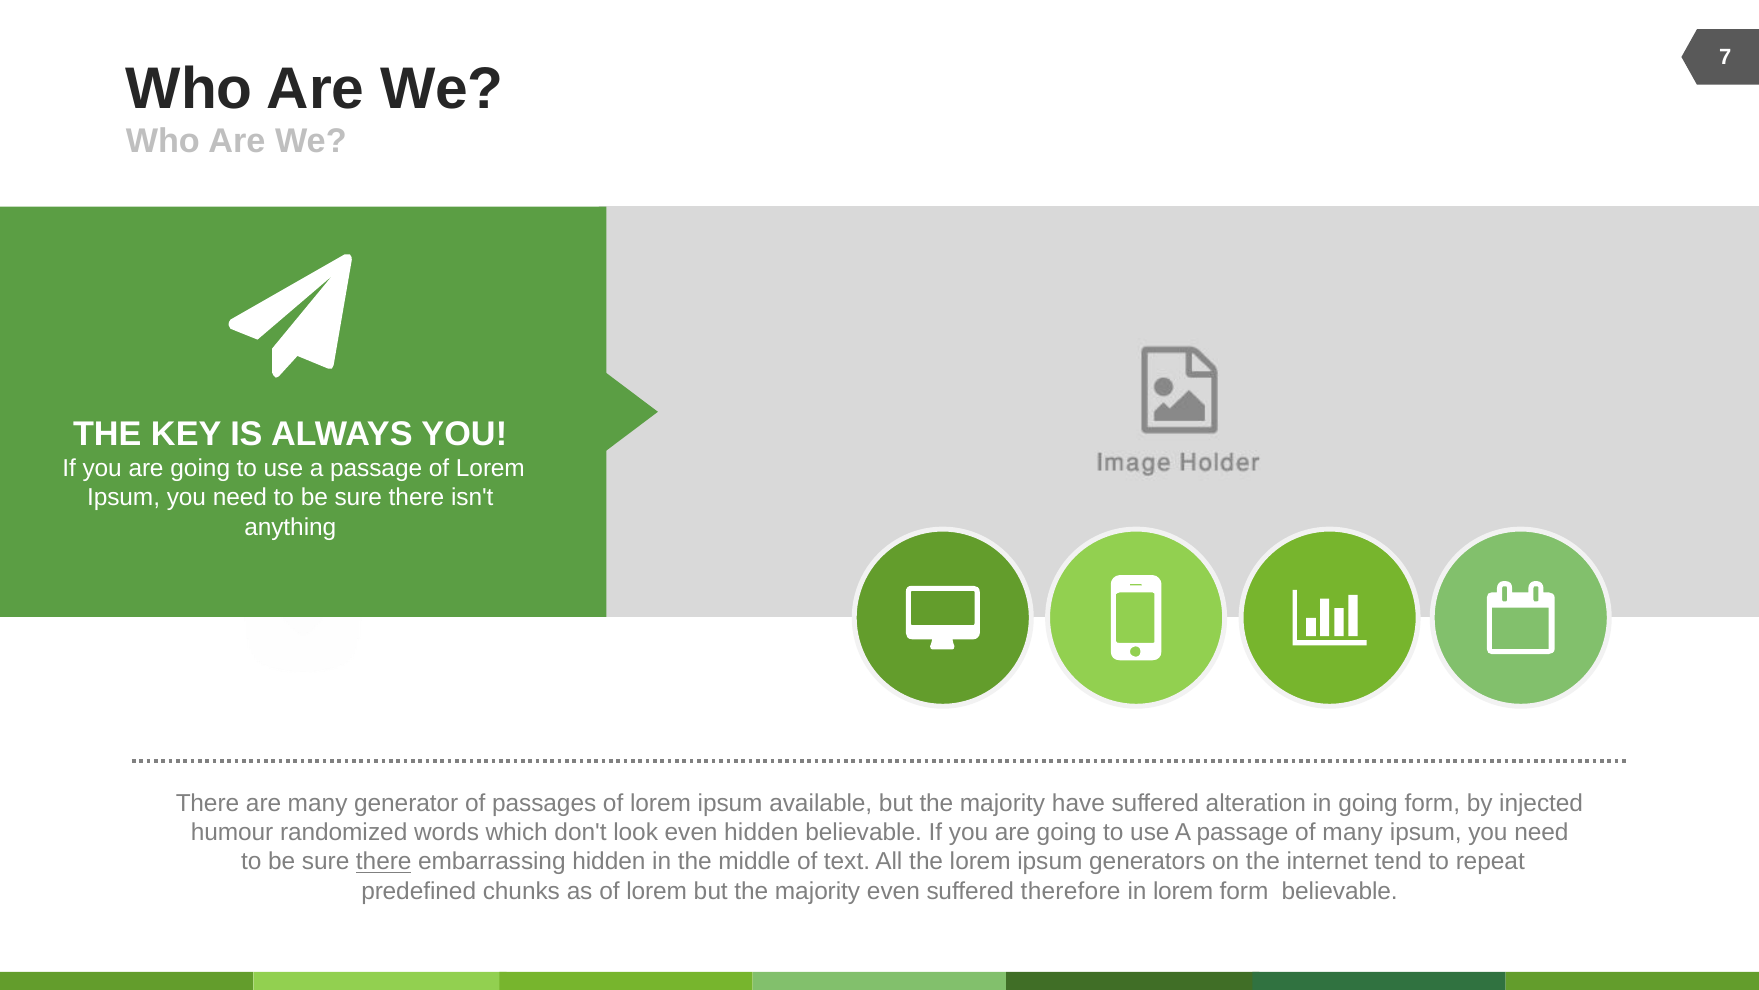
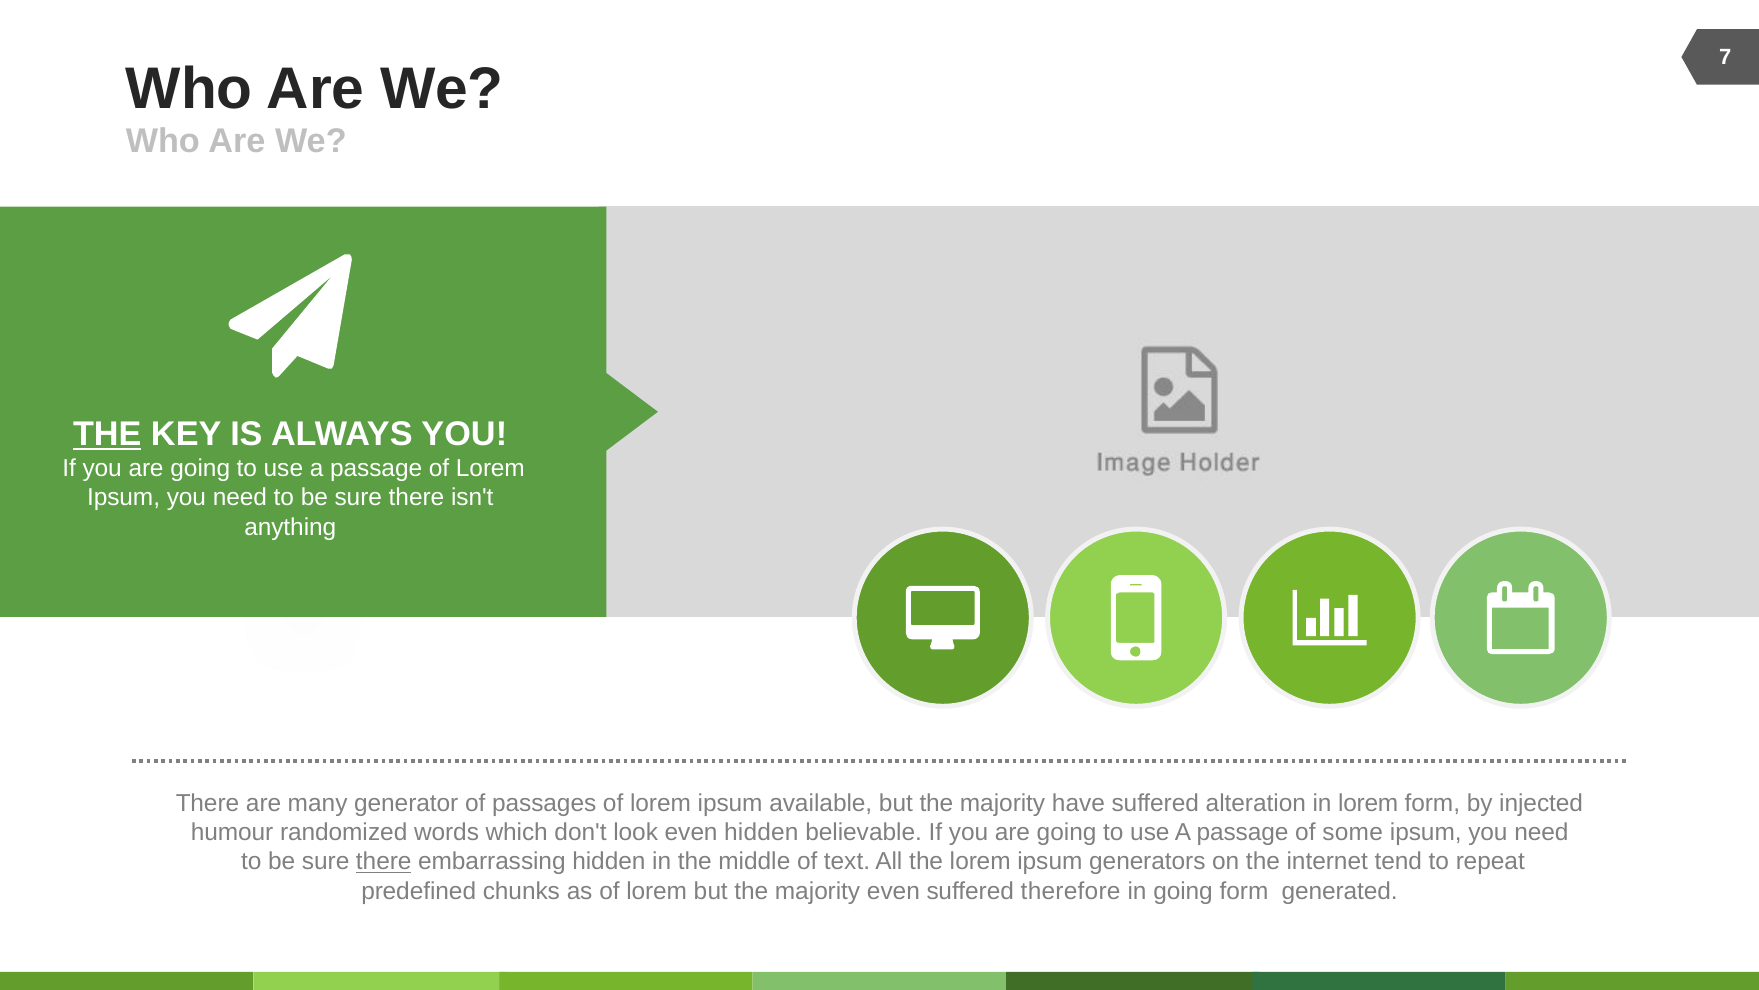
THE underline: none -> present (107, 434)
in going: going -> lorem (1368, 803)
of many: many -> some (1353, 832)
in lorem: lorem -> going (1183, 891)
form believable: believable -> generated (1340, 891)
